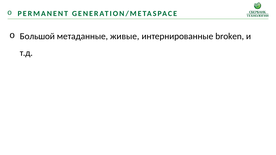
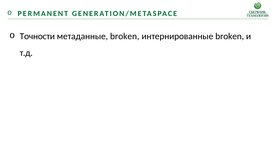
Большой: Большой -> Точности (37, 36)
метаданные живые: живые -> broken (125, 36)
